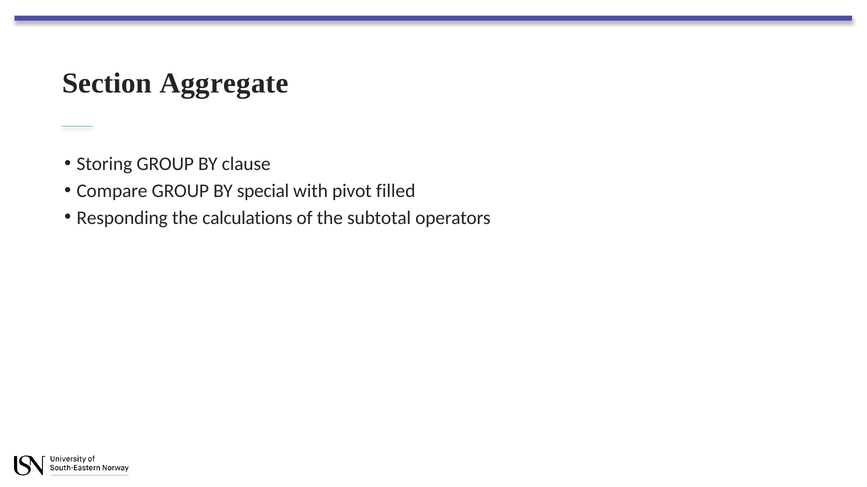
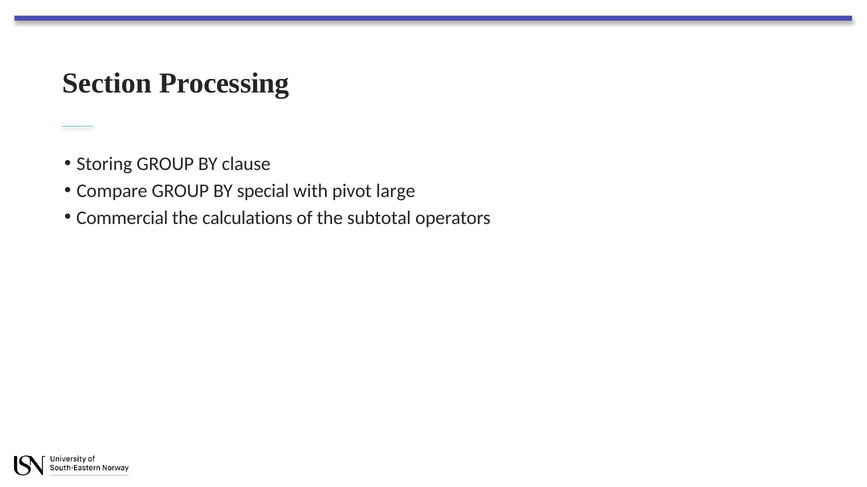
Aggregate: Aggregate -> Processing (224, 83)
filled: filled -> large (396, 191)
Responding: Responding -> Commercial (122, 218)
